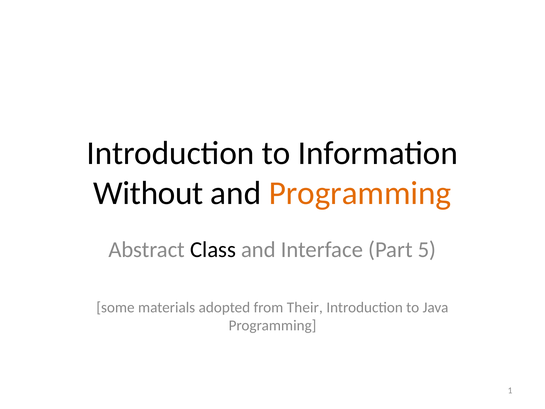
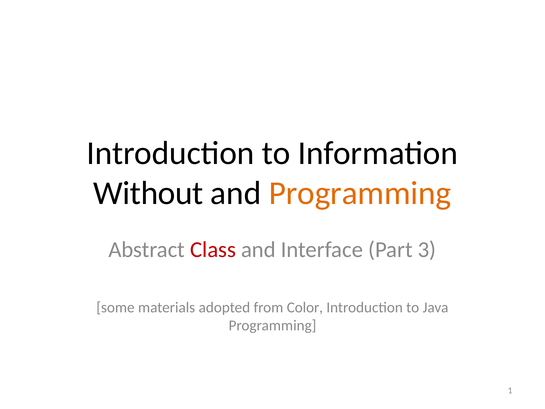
Class colour: black -> red (213, 250)
5: 5 -> 3 (427, 250)
Their: Their -> Color (305, 307)
